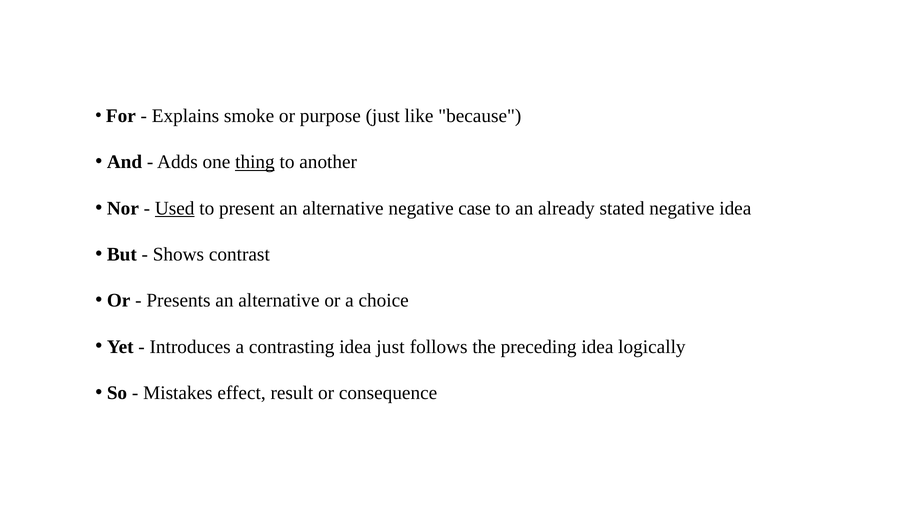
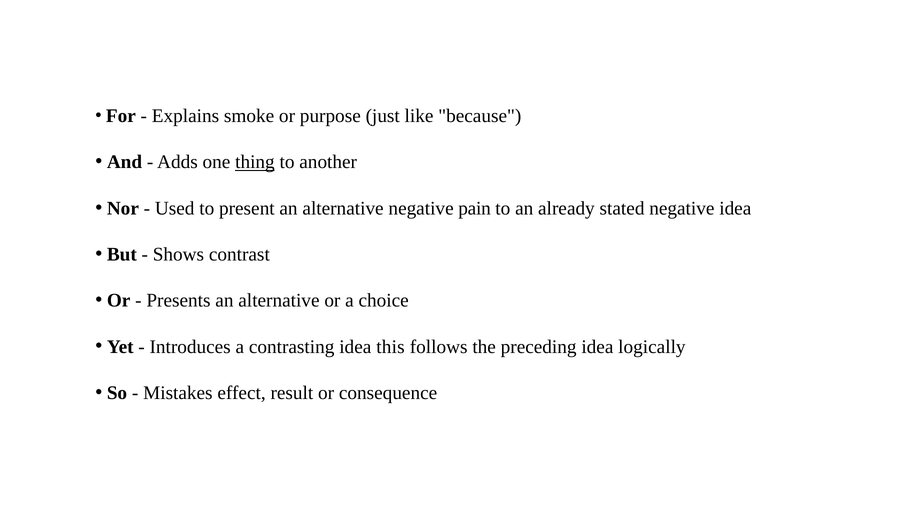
Used underline: present -> none (175, 208)
case: case -> pain (475, 208)
idea just: just -> this (390, 347)
